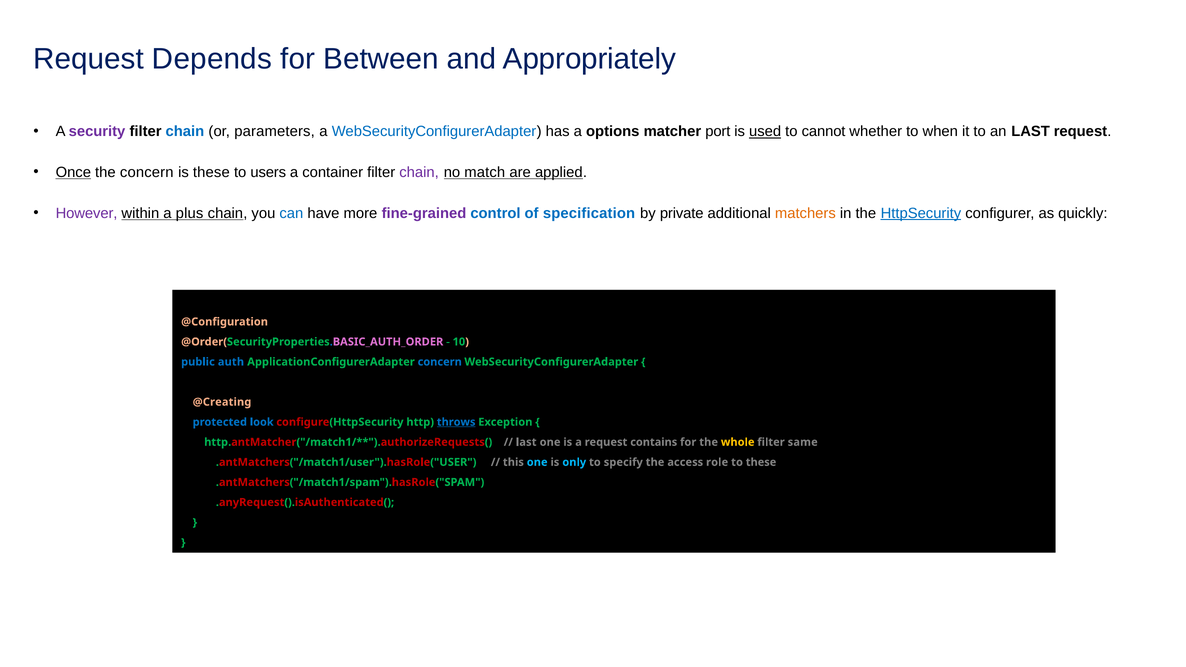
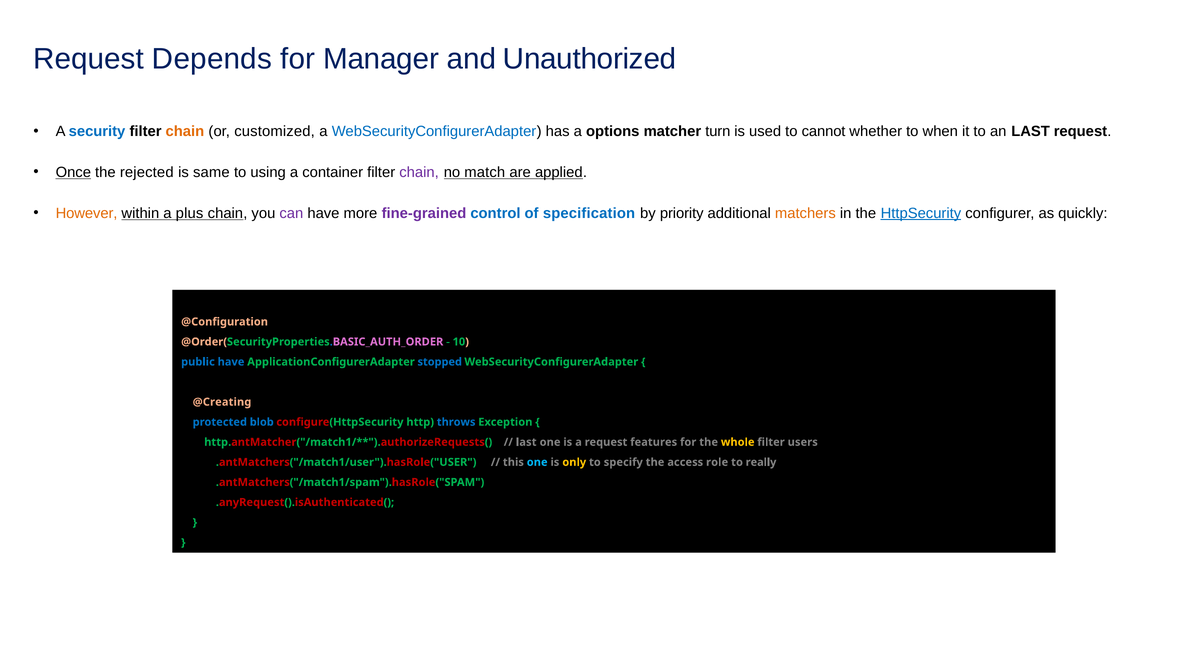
Between: Between -> Manager (381, 59)
Appropriately: Appropriately -> Unauthorized (590, 59)
security colour: purple -> blue (97, 132)
chain colour: blue -> orange (185, 132)
parameters: parameters -> customized (275, 132)
port: port -> turn (718, 132)
used underline: present -> none (765, 132)
the concern: concern -> rejected (147, 172)
is these: these -> same (211, 172)
users: users -> using (268, 172)
However colour: purple -> orange (87, 213)
can colour: blue -> purple (291, 213)
private: private -> priority (682, 213)
public auth: auth -> have (231, 362)
ApplicationConfigurerAdapter concern: concern -> stopped (440, 362)
look: look -> blob (262, 422)
throws underline: present -> none (456, 422)
contains: contains -> features (654, 442)
same: same -> users (803, 442)
only colour: light blue -> yellow (574, 462)
to these: these -> really (761, 462)
